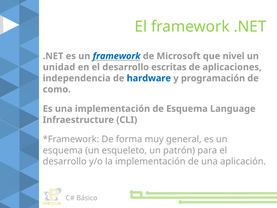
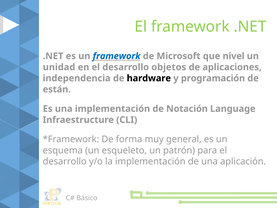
escritas: escritas -> objetos (169, 67)
hardware colour: blue -> black (149, 78)
como: como -> están (57, 89)
de Esquema: Esquema -> Notación (187, 109)
